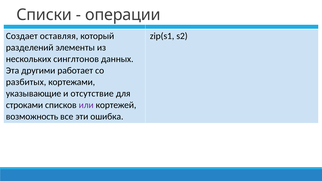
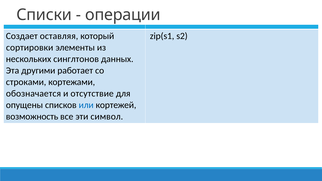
разделений: разделений -> сортировки (30, 48)
разбитых: разбитых -> строками (26, 82)
указывающие: указывающие -> обозначается (33, 94)
строками: строками -> опущены (24, 105)
или colour: purple -> blue (86, 105)
ошибка: ошибка -> символ (107, 116)
